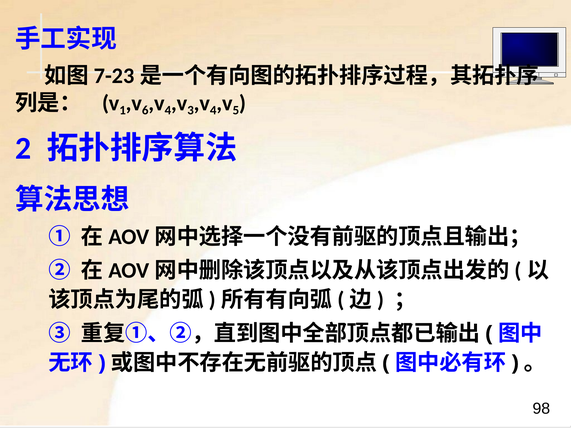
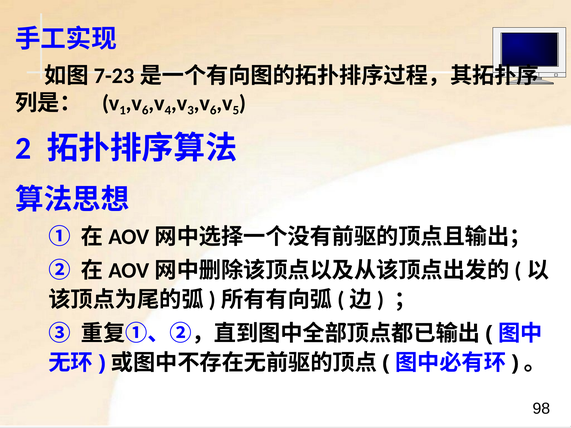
4: 4 -> 6 (213, 110)
